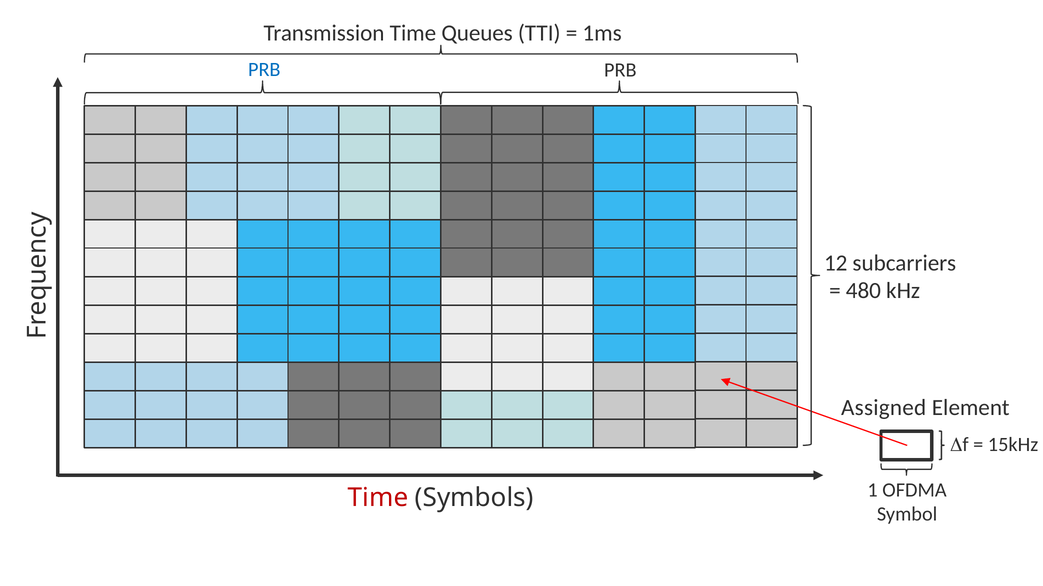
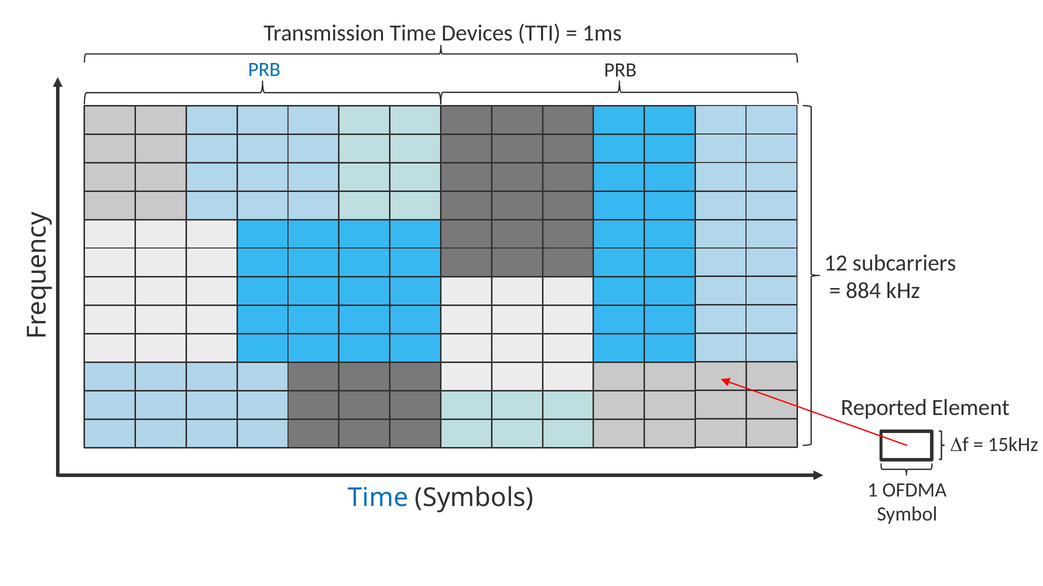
Queues: Queues -> Devices (477, 33)
480: 480 -> 884 (863, 291)
Assigned: Assigned -> Reported (884, 408)
Time colour: red -> blue (378, 498)
